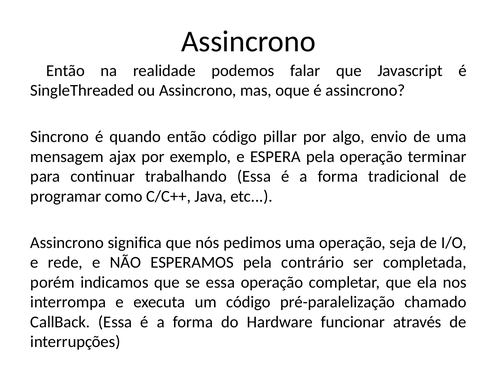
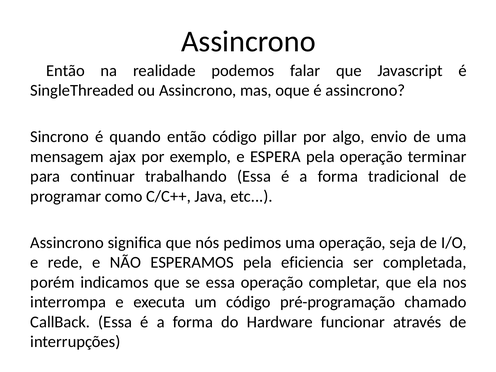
contrário: contrário -> eficiencia (313, 262)
pré-paralelização: pré-paralelização -> pré-programação (338, 302)
